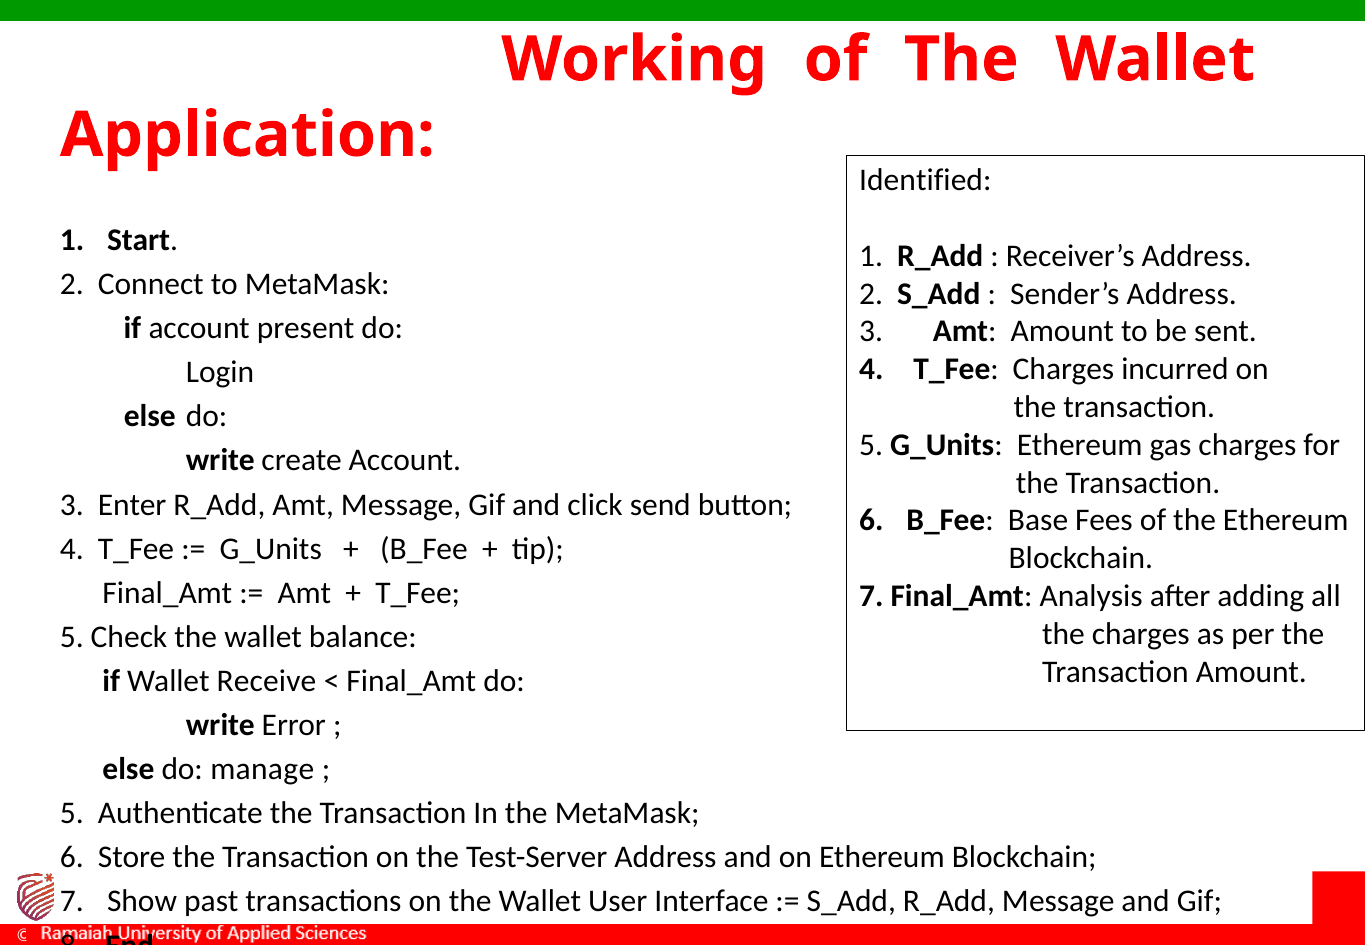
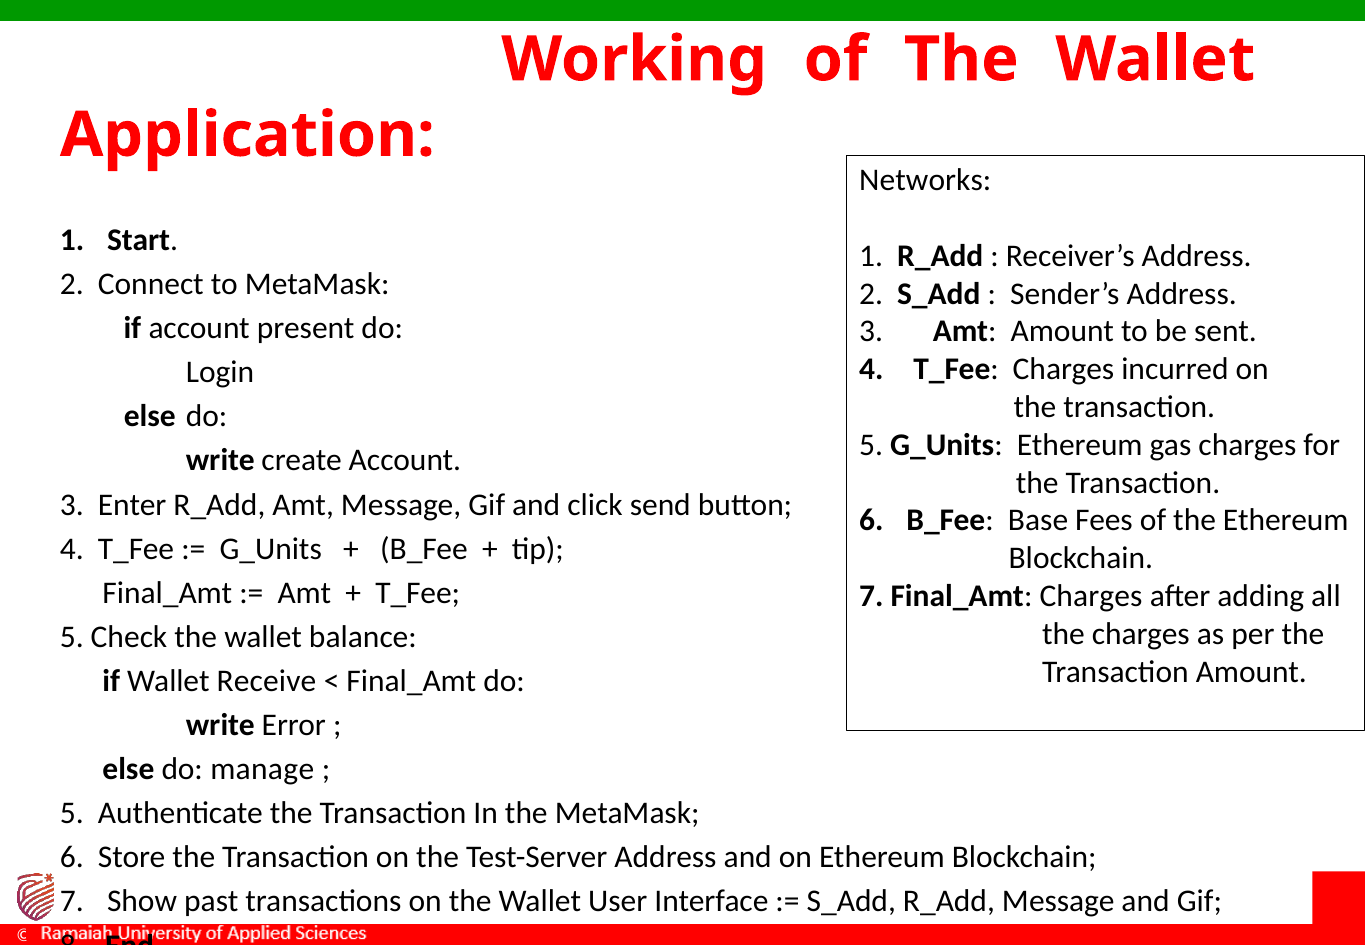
Identified: Identified -> Networks (925, 180)
Final_Amt Analysis: Analysis -> Charges (1091, 596)
